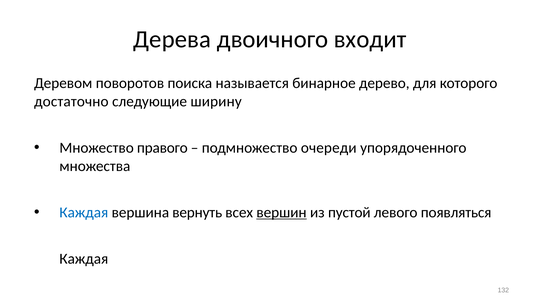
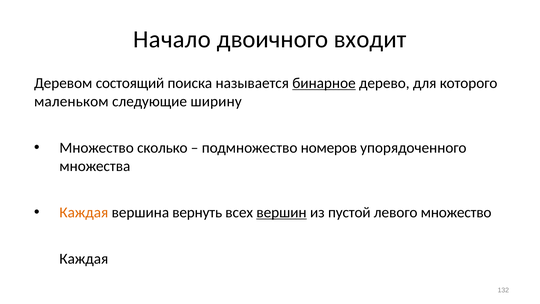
Дерева: Дерева -> Начало (172, 39)
поворотов: поворотов -> состоящий (130, 83)
бинарное underline: none -> present (324, 83)
достаточно: достаточно -> маленьком (71, 101)
Множество правого: правого -> сколько (162, 148)
очереди: очереди -> номеров (329, 148)
Каждая colour: blue -> orange (84, 212)
левого появляться: появляться -> множество (456, 212)
